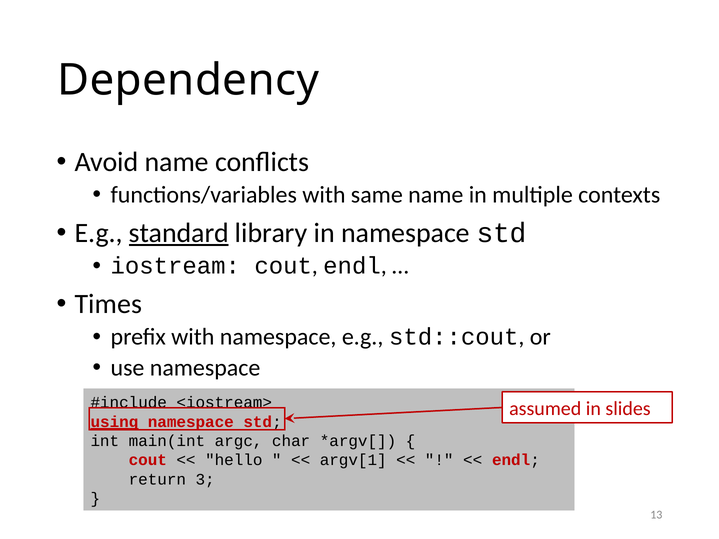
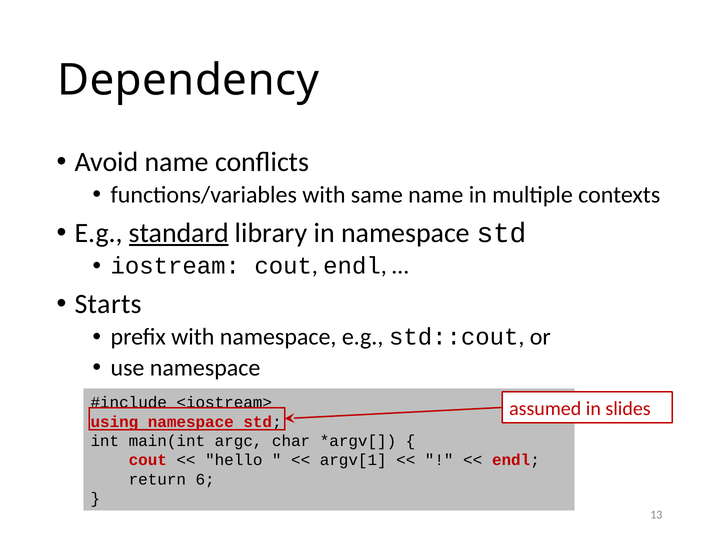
Times: Times -> Starts (108, 304)
using underline: present -> none (114, 422)
3: 3 -> 6 (205, 479)
